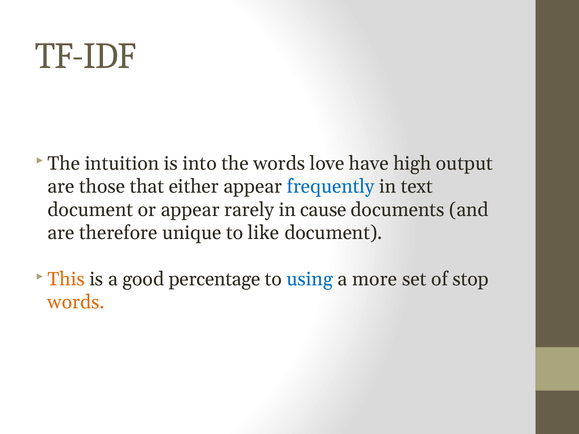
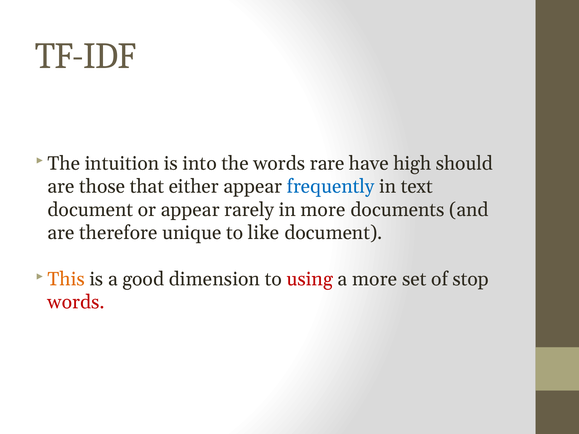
love: love -> rare (327, 163)
output: output -> should (464, 163)
in cause: cause -> more (323, 210)
percentage: percentage -> dimension (214, 279)
using colour: blue -> red (310, 279)
words colour: orange -> red (76, 302)
